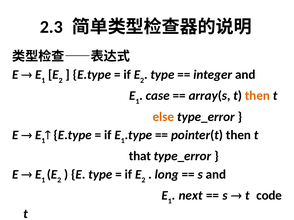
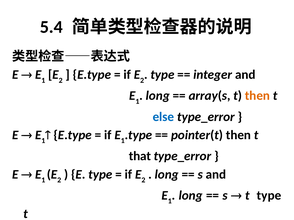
2.3: 2.3 -> 5.4 (51, 27)
case: case -> long (158, 96)
else colour: orange -> blue (163, 117)
next: next -> long (191, 196)
t code: code -> type (269, 196)
